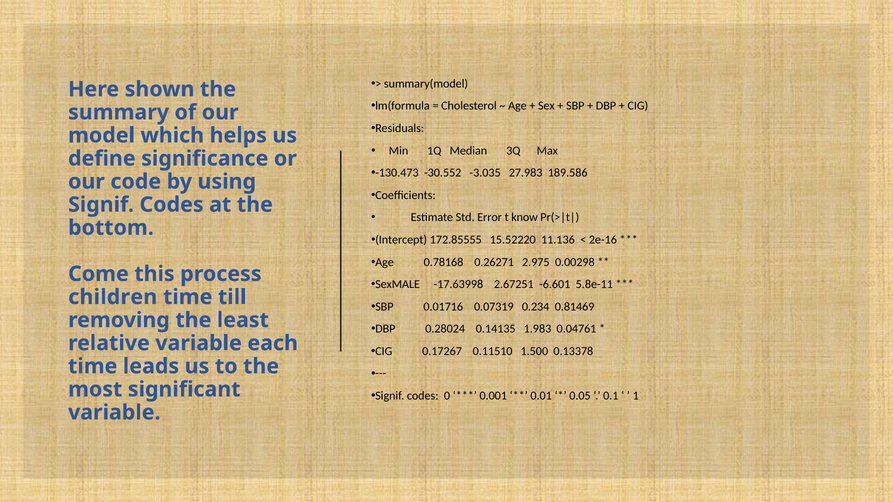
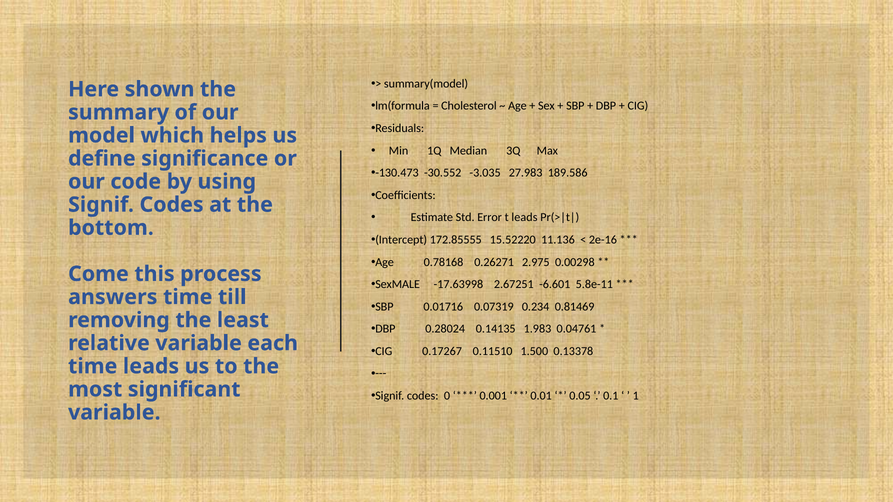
t know: know -> leads (524, 218)
children: children -> answers (113, 297)
